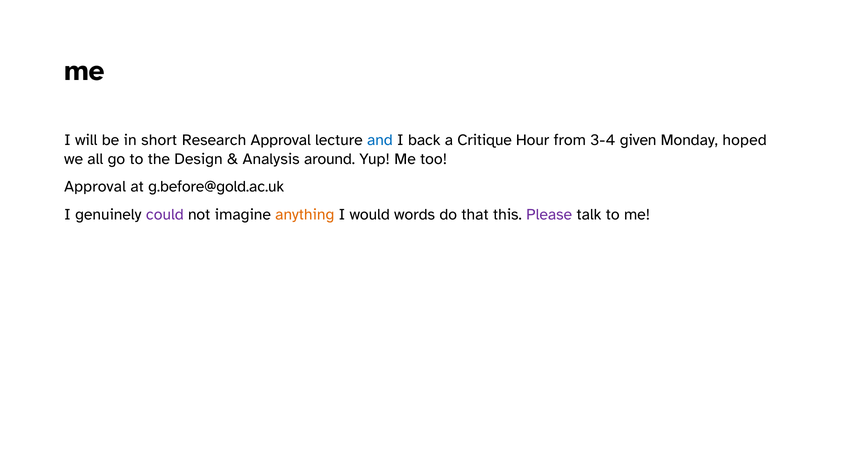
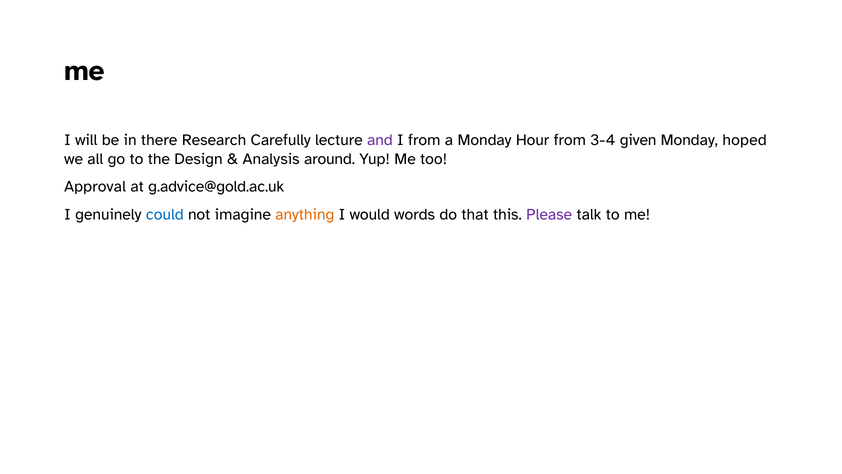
short: short -> there (159, 140)
Research Approval: Approval -> Carefully (281, 140)
and colour: blue -> purple (380, 140)
I back: back -> from (424, 140)
a Critique: Critique -> Monday (485, 140)
g.before@gold.ac.uk: g.before@gold.ac.uk -> g.advice@gold.ac.uk (216, 186)
could colour: purple -> blue (165, 214)
